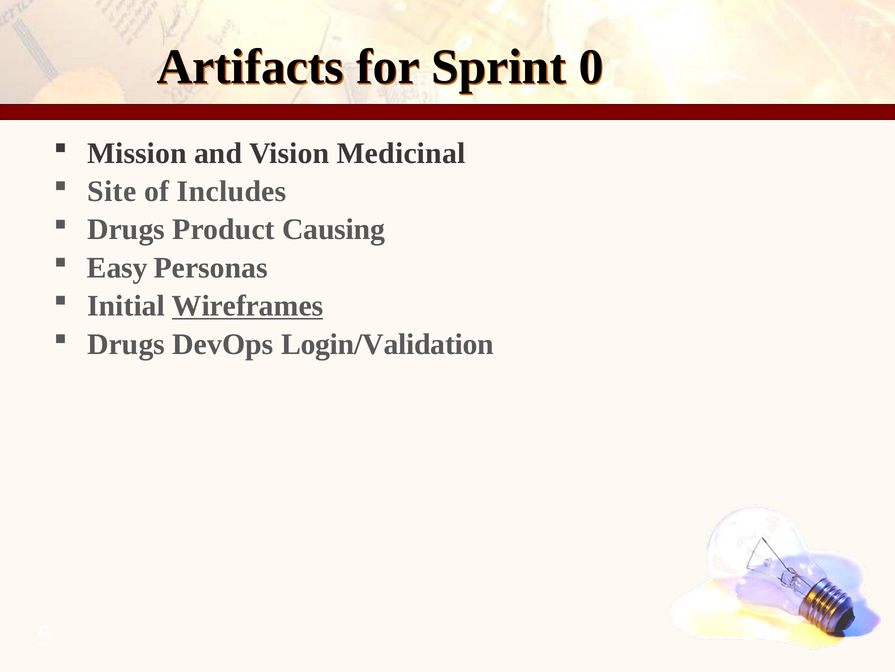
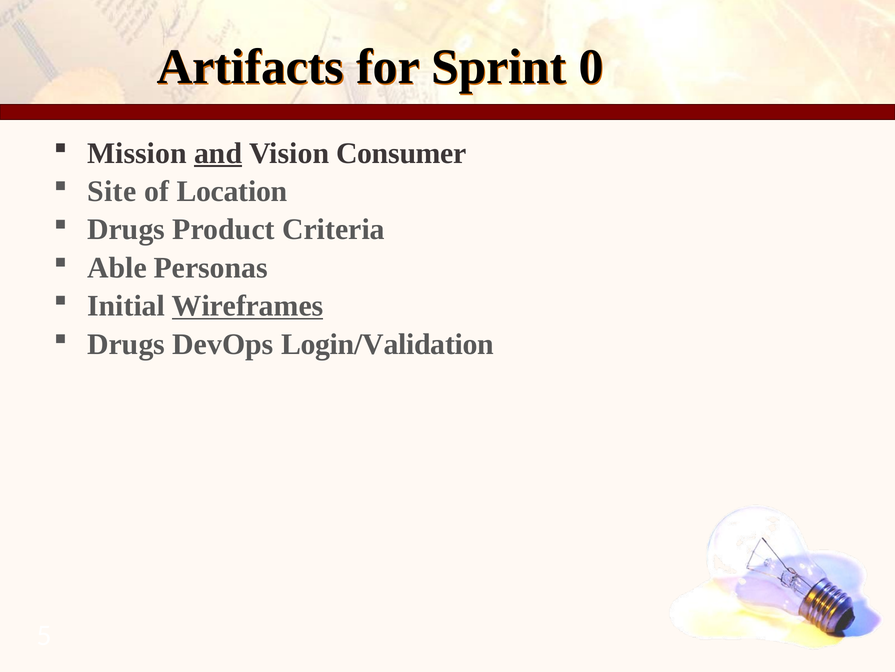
and underline: none -> present (218, 153)
Medicinal: Medicinal -> Consumer (401, 153)
Includes: Includes -> Location (232, 191)
Causing: Causing -> Criteria (333, 229)
Easy: Easy -> Able (117, 267)
